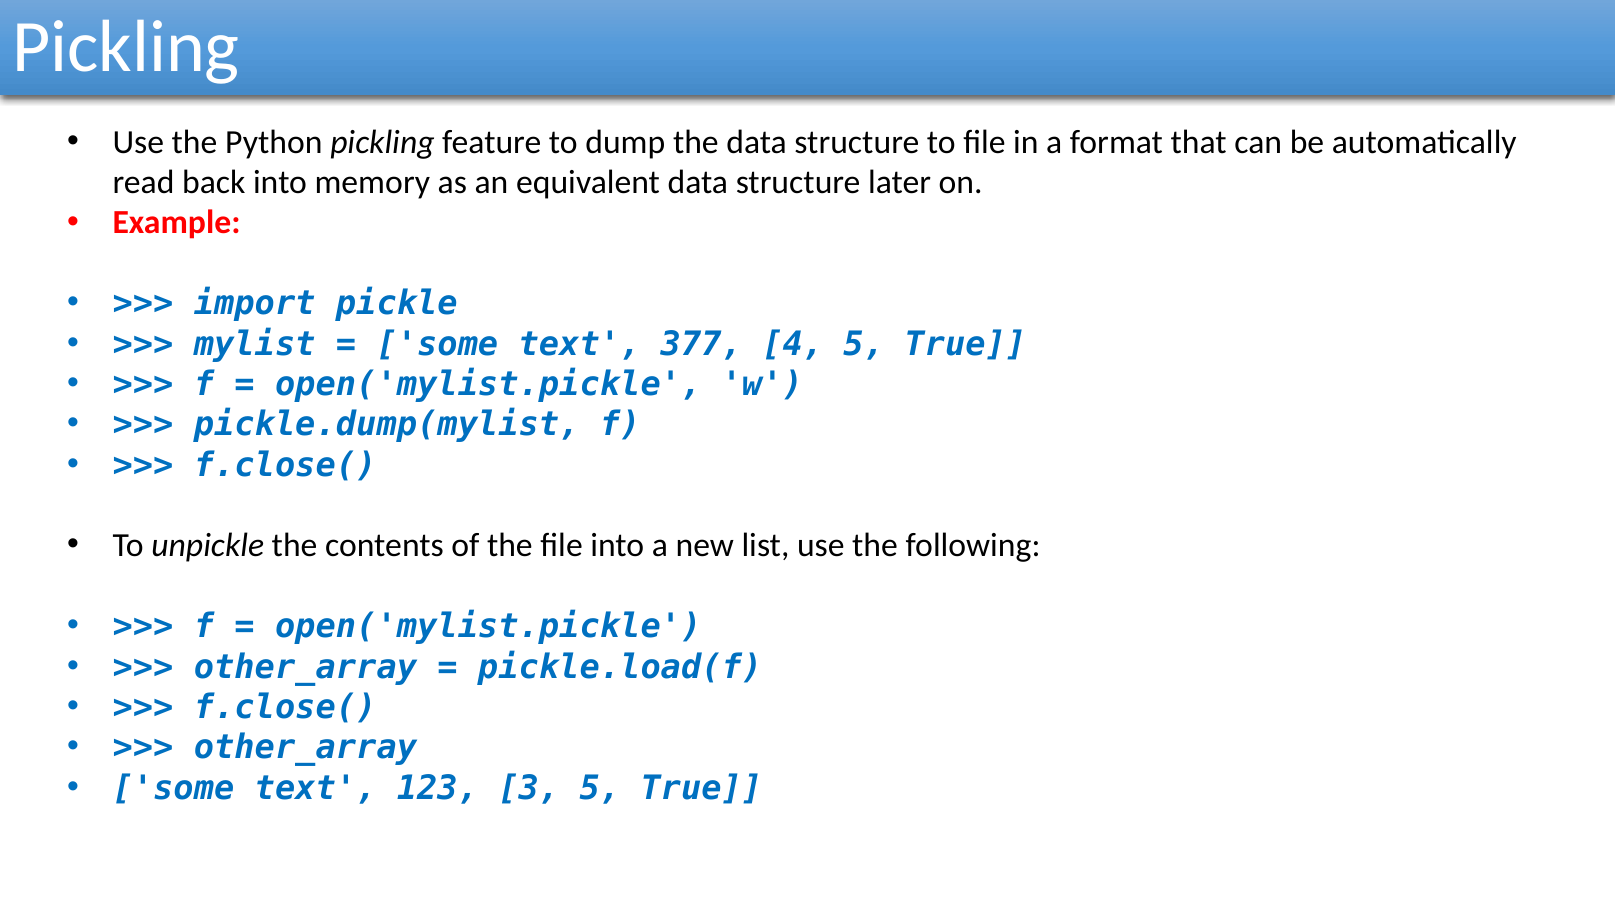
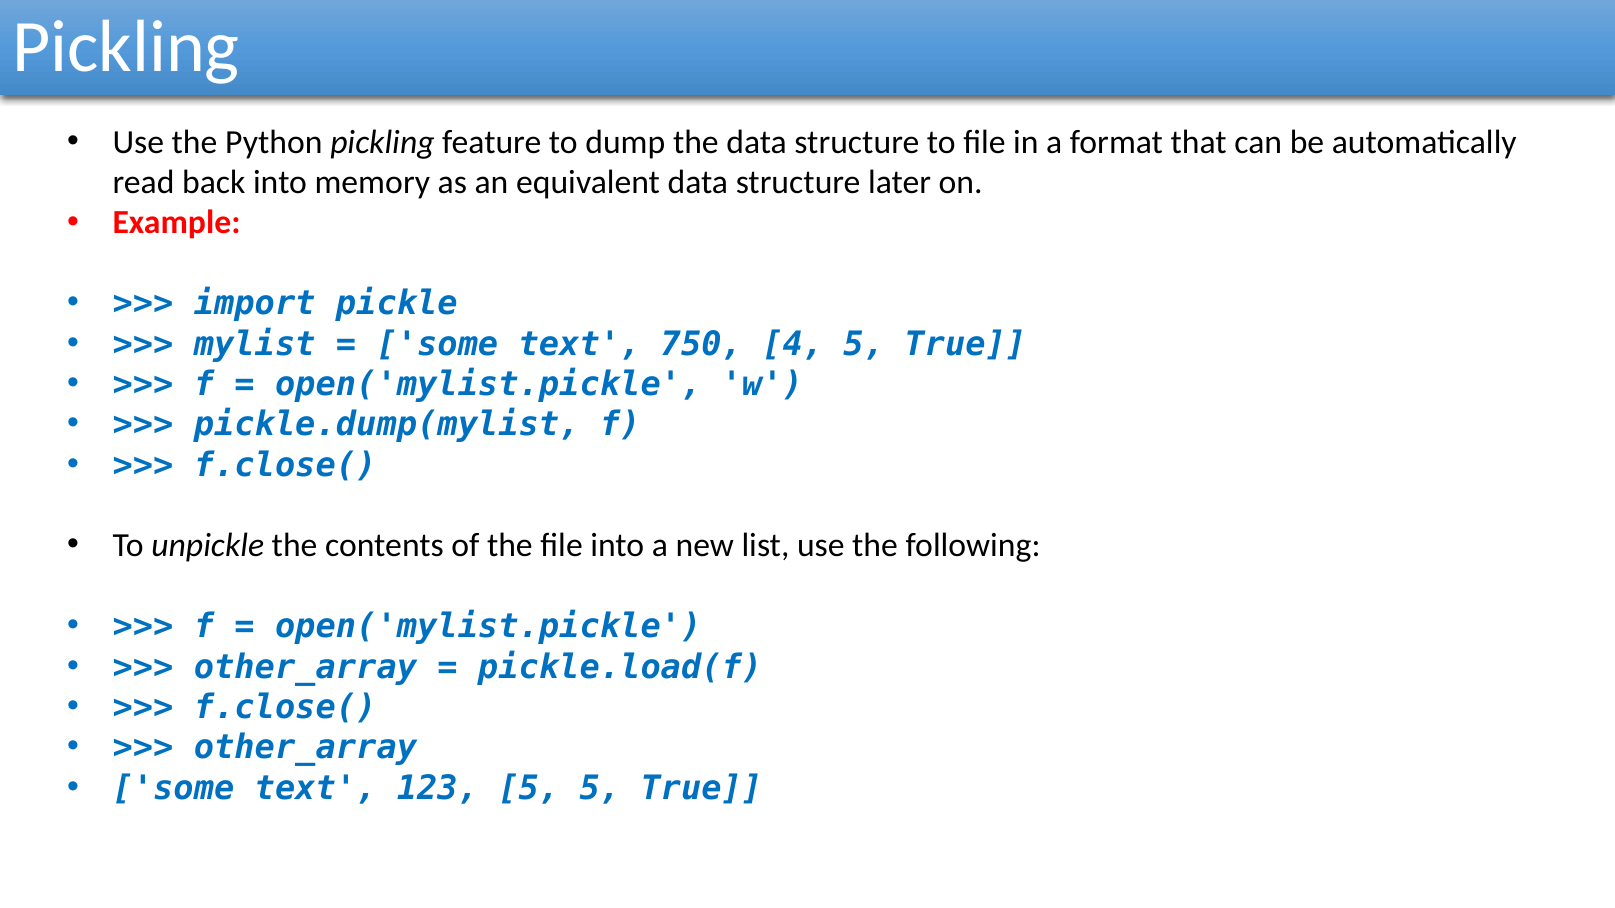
377: 377 -> 750 (701, 344)
123 3: 3 -> 5 (529, 788)
